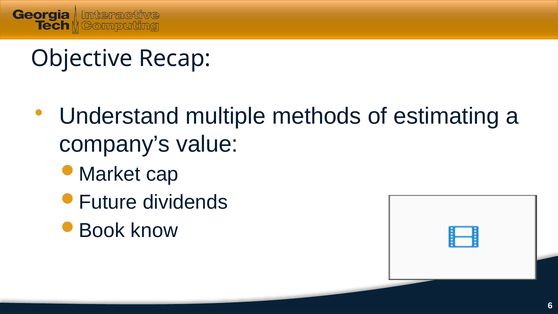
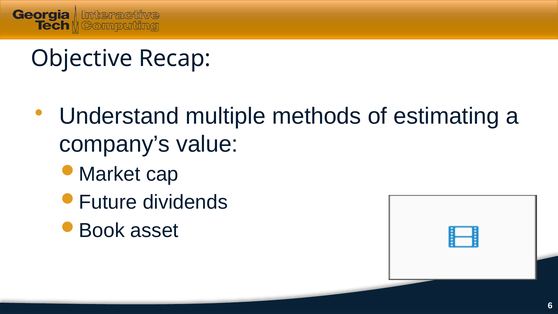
know: know -> asset (154, 230)
